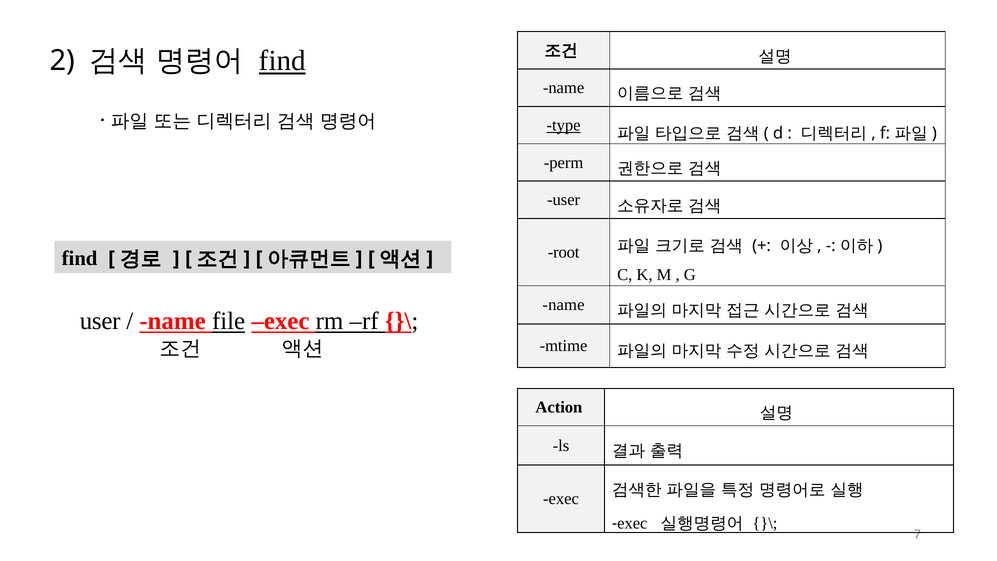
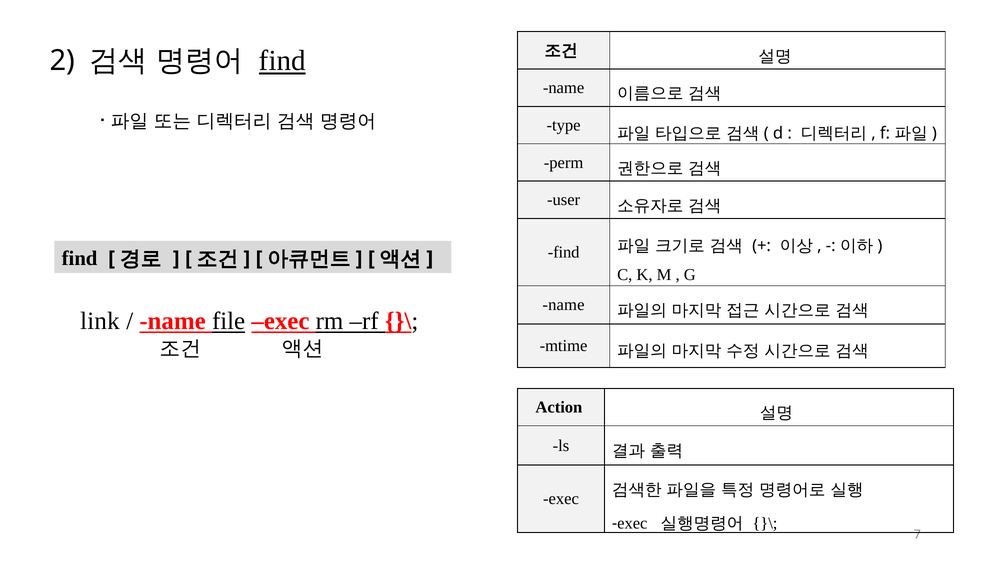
type underline: present -> none (564, 125)
root: root -> find (564, 252)
user: user -> link (100, 321)
